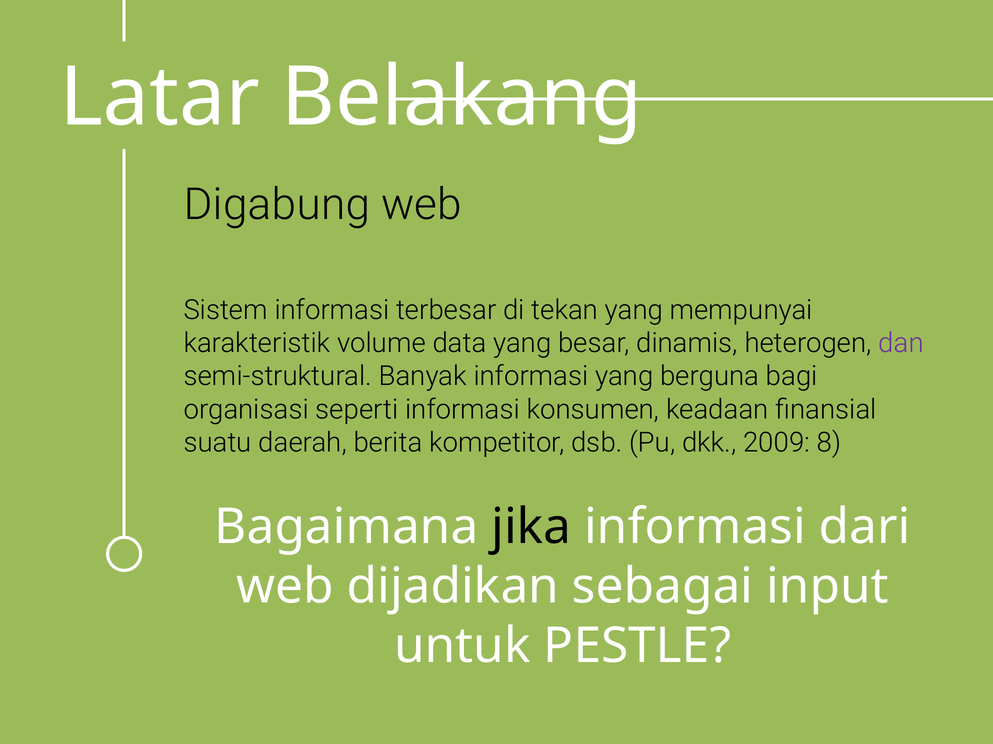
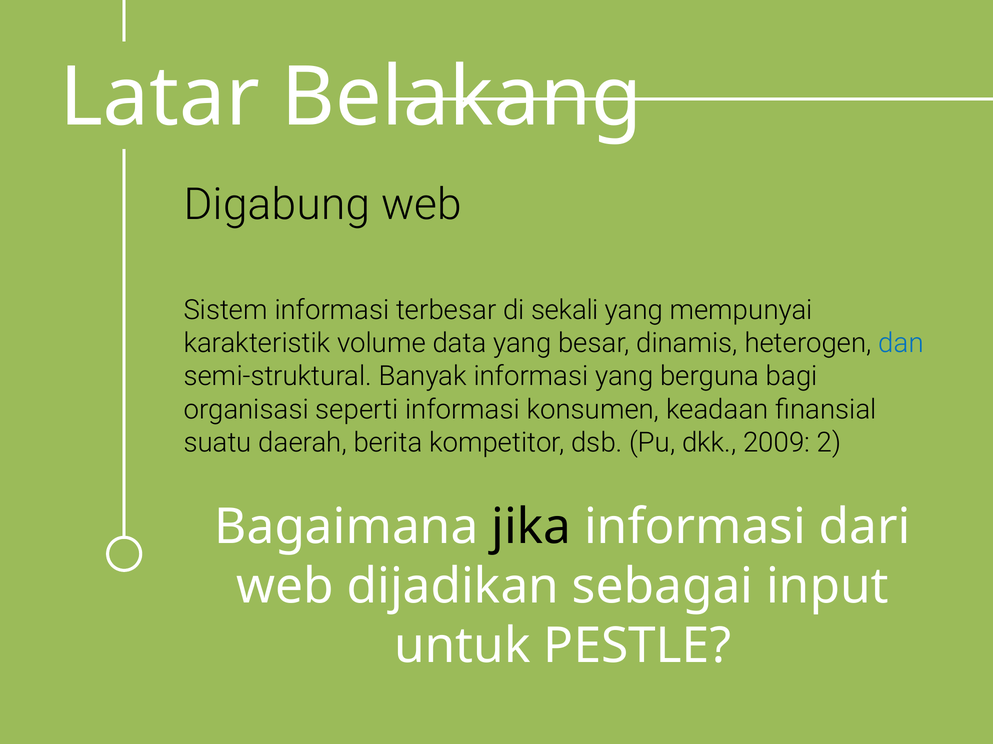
tekan: tekan -> sekali (565, 310)
dan colour: purple -> blue (901, 344)
8: 8 -> 2 (829, 443)
